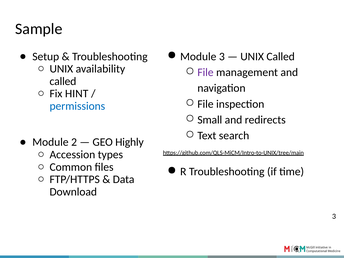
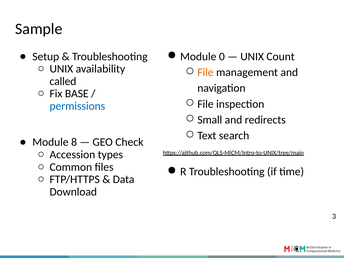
Module 3: 3 -> 0 (222, 57)
UNIX Called: Called -> Count (281, 57)
File colour: purple -> orange (205, 72)
HINT: HINT -> BASE (77, 94)
2: 2 -> 8 (74, 142)
Highly: Highly -> Check (129, 142)
